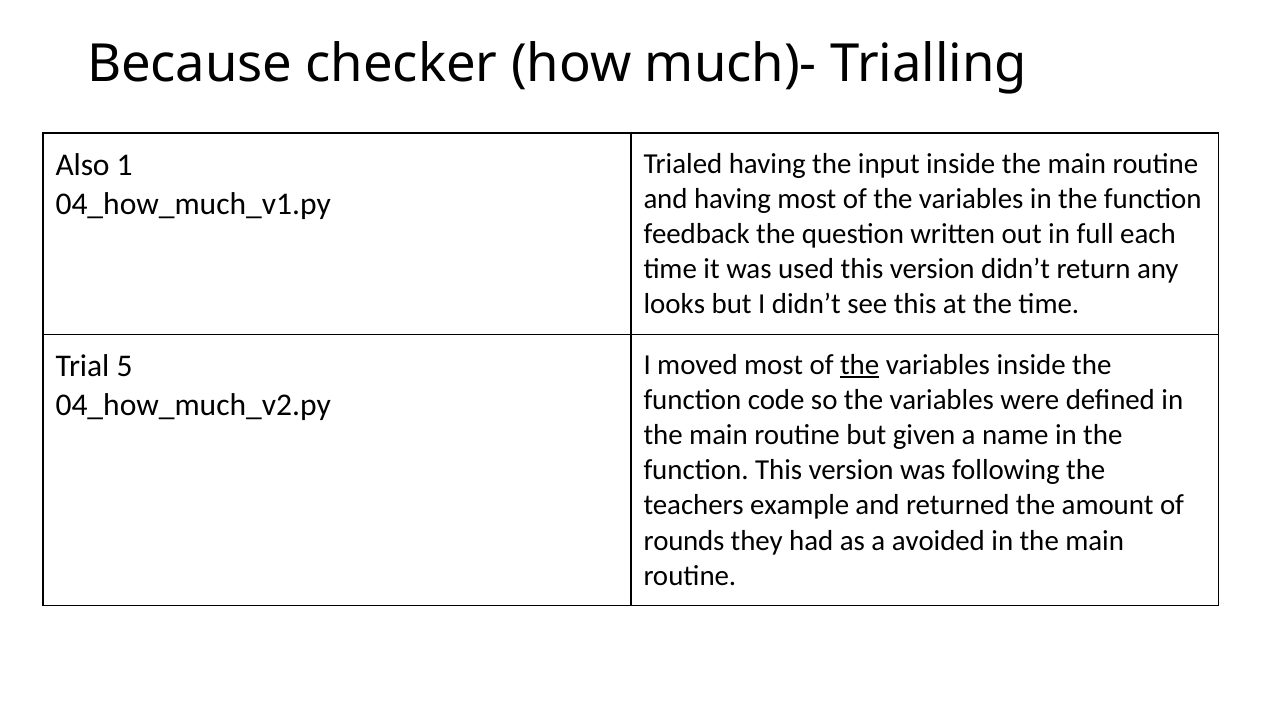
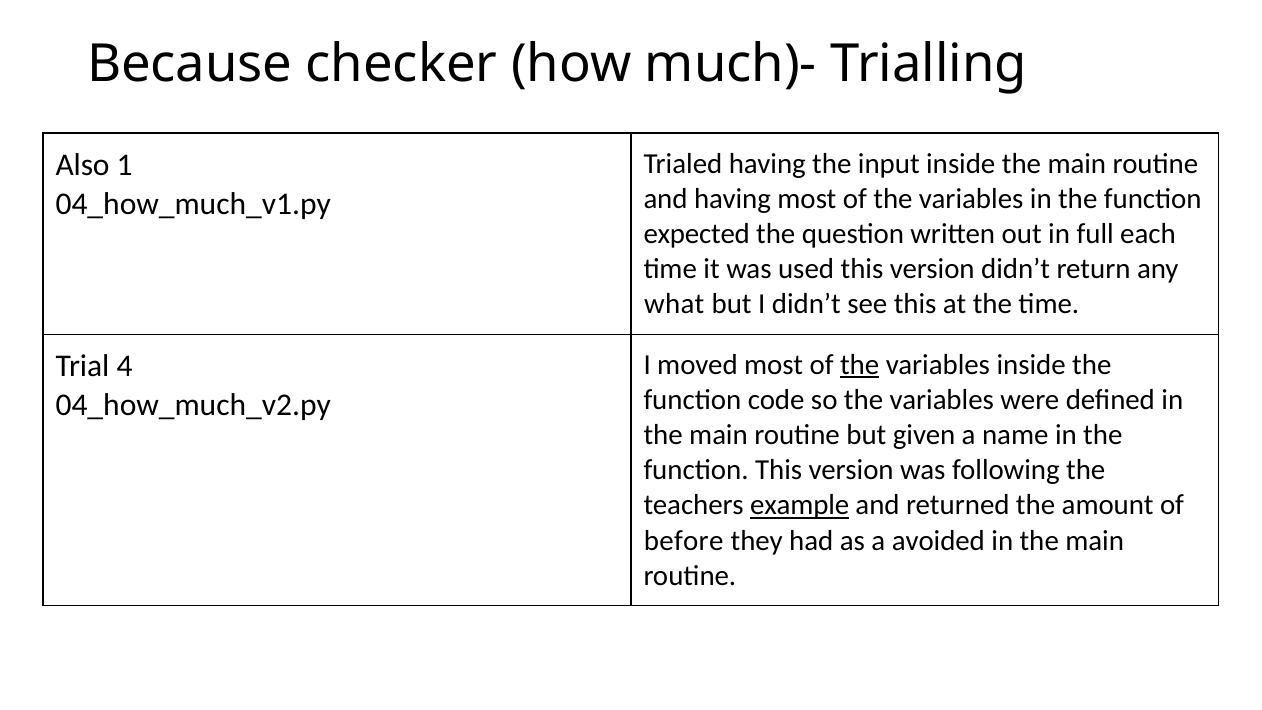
feedback: feedback -> expected (697, 234)
looks: looks -> what (674, 304)
5: 5 -> 4 (125, 366)
example underline: none -> present (800, 505)
rounds: rounds -> before (684, 541)
